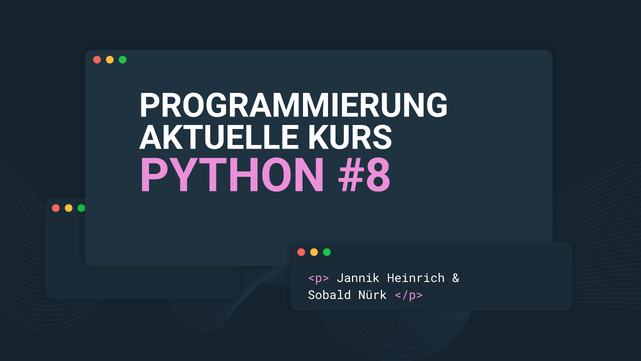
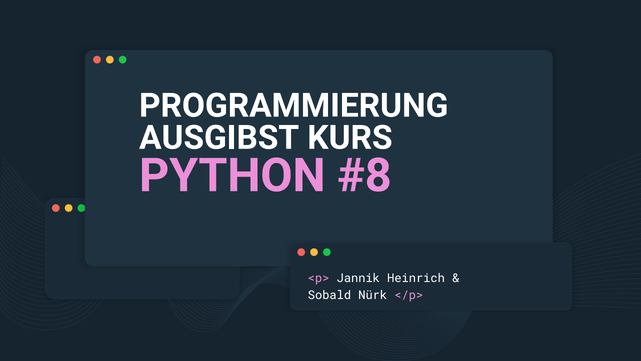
AKTUELLE: AKTUELLE -> AUSGIBST (219, 138)
